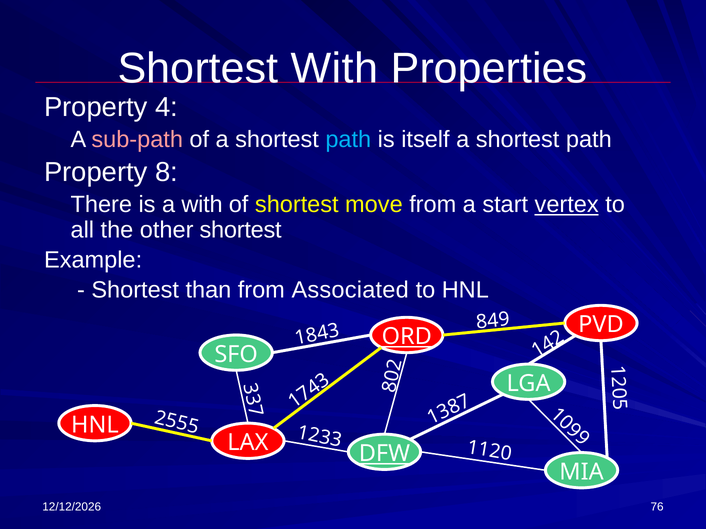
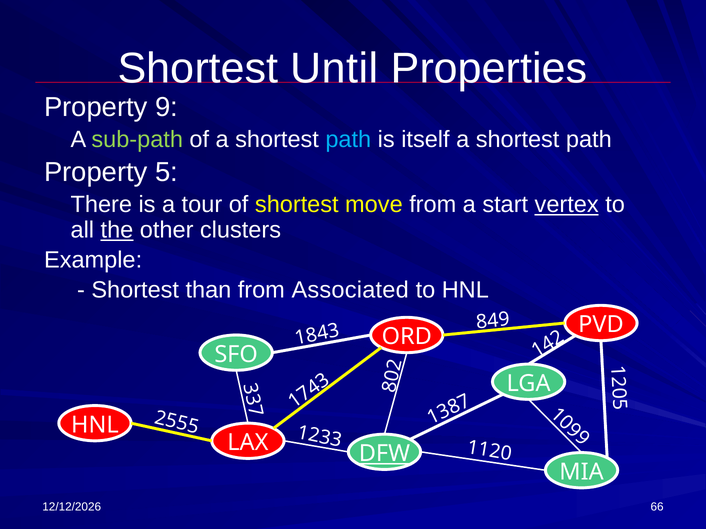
Shortest With: With -> Until (334, 69)
Property 4: 4 -> 9 (167, 107)
sub-path colour: pink -> light green (137, 140)
Property 8: 8 -> 5 (167, 173)
a with: with -> tour (202, 205)
the underline: none -> present (117, 230)
other shortest: shortest -> clusters (240, 230)
ORD underline: present -> none (407, 337)
76: 76 -> 66 (657, 508)
